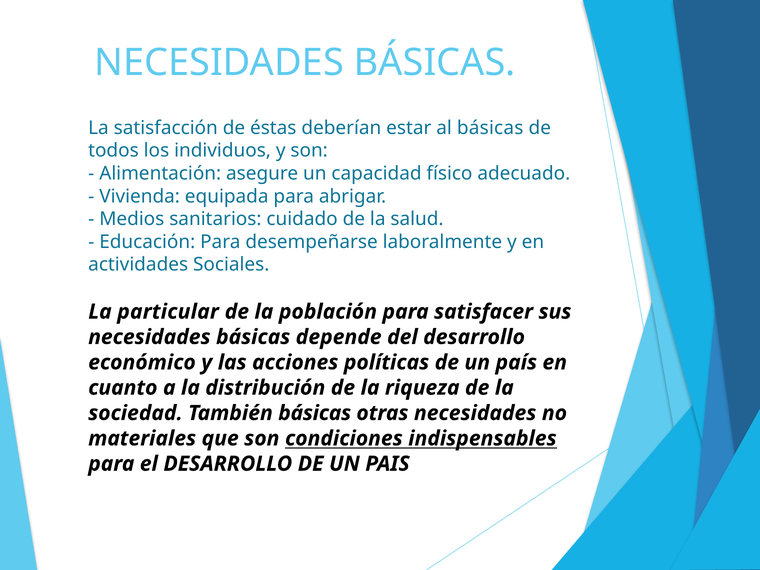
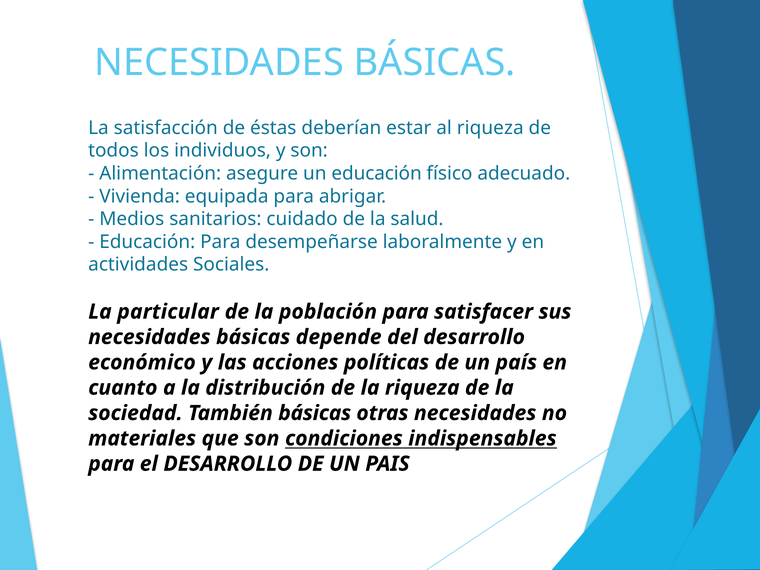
al básicas: básicas -> riqueza (490, 128)
un capacidad: capacidad -> educación (377, 173)
